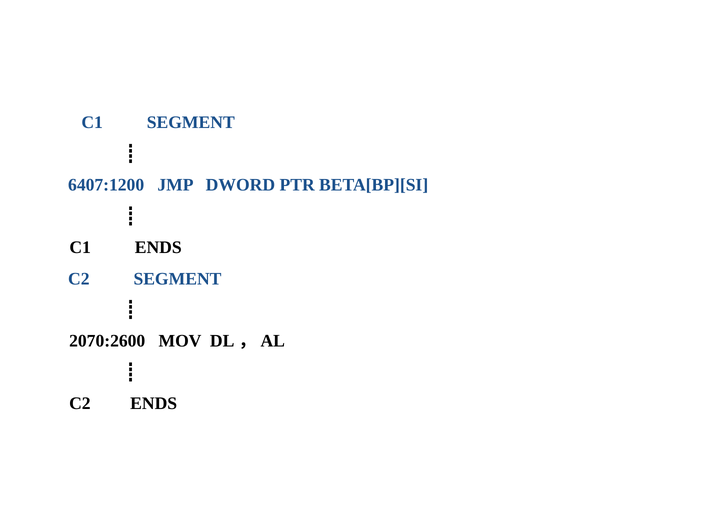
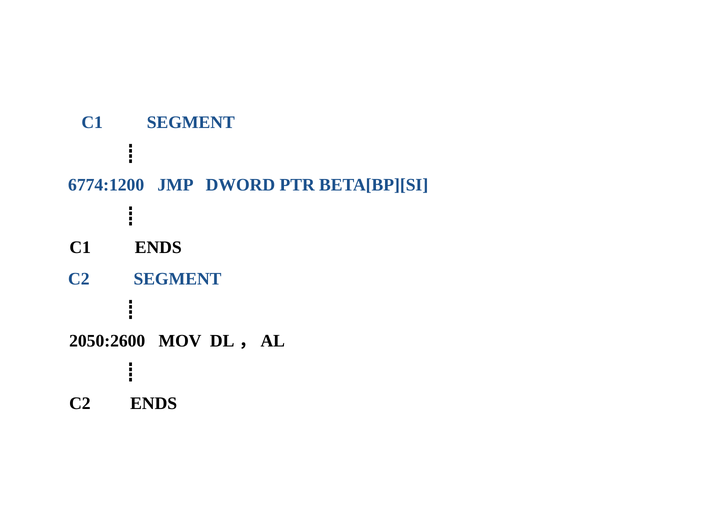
6407:1200: 6407:1200 -> 6774:1200 (106, 185)
2070:2600: 2070:2600 -> 2050:2600 (107, 341)
